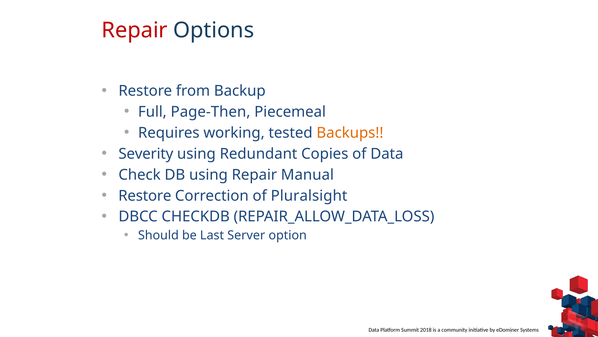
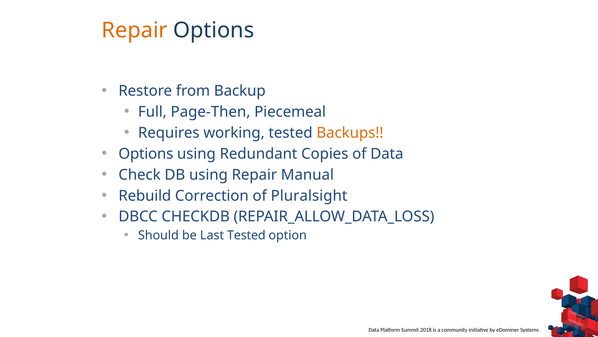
Repair colour: red -> orange (135, 30)
Severity: Severity -> Options (146, 154)
Restore: Restore -> Rebuild (145, 195)
Last Server: Server -> Tested (246, 235)
